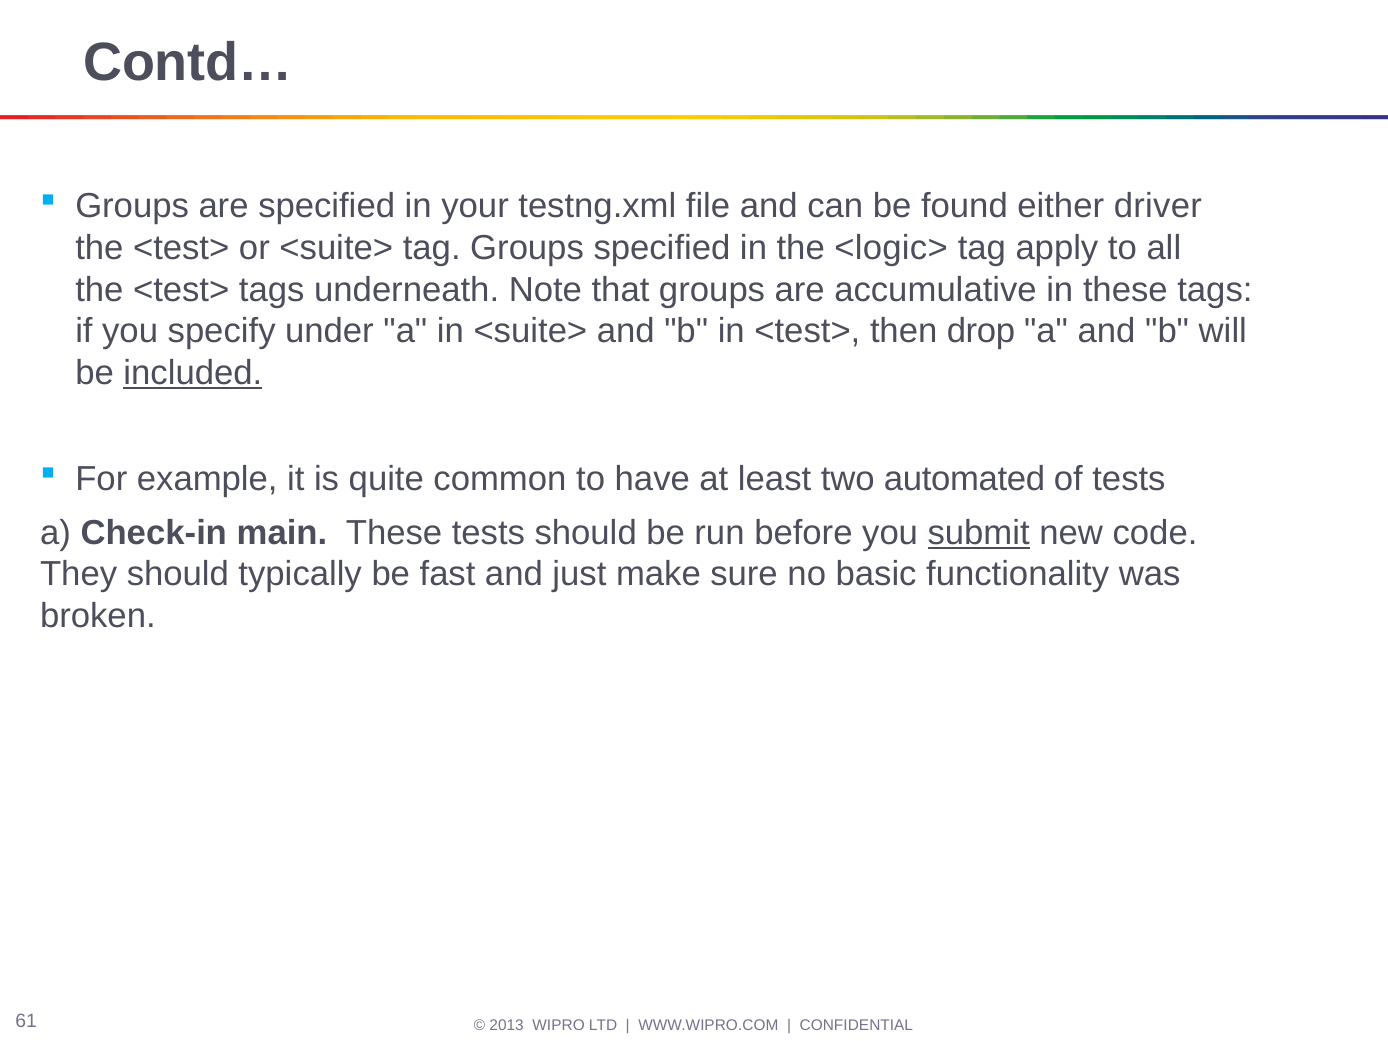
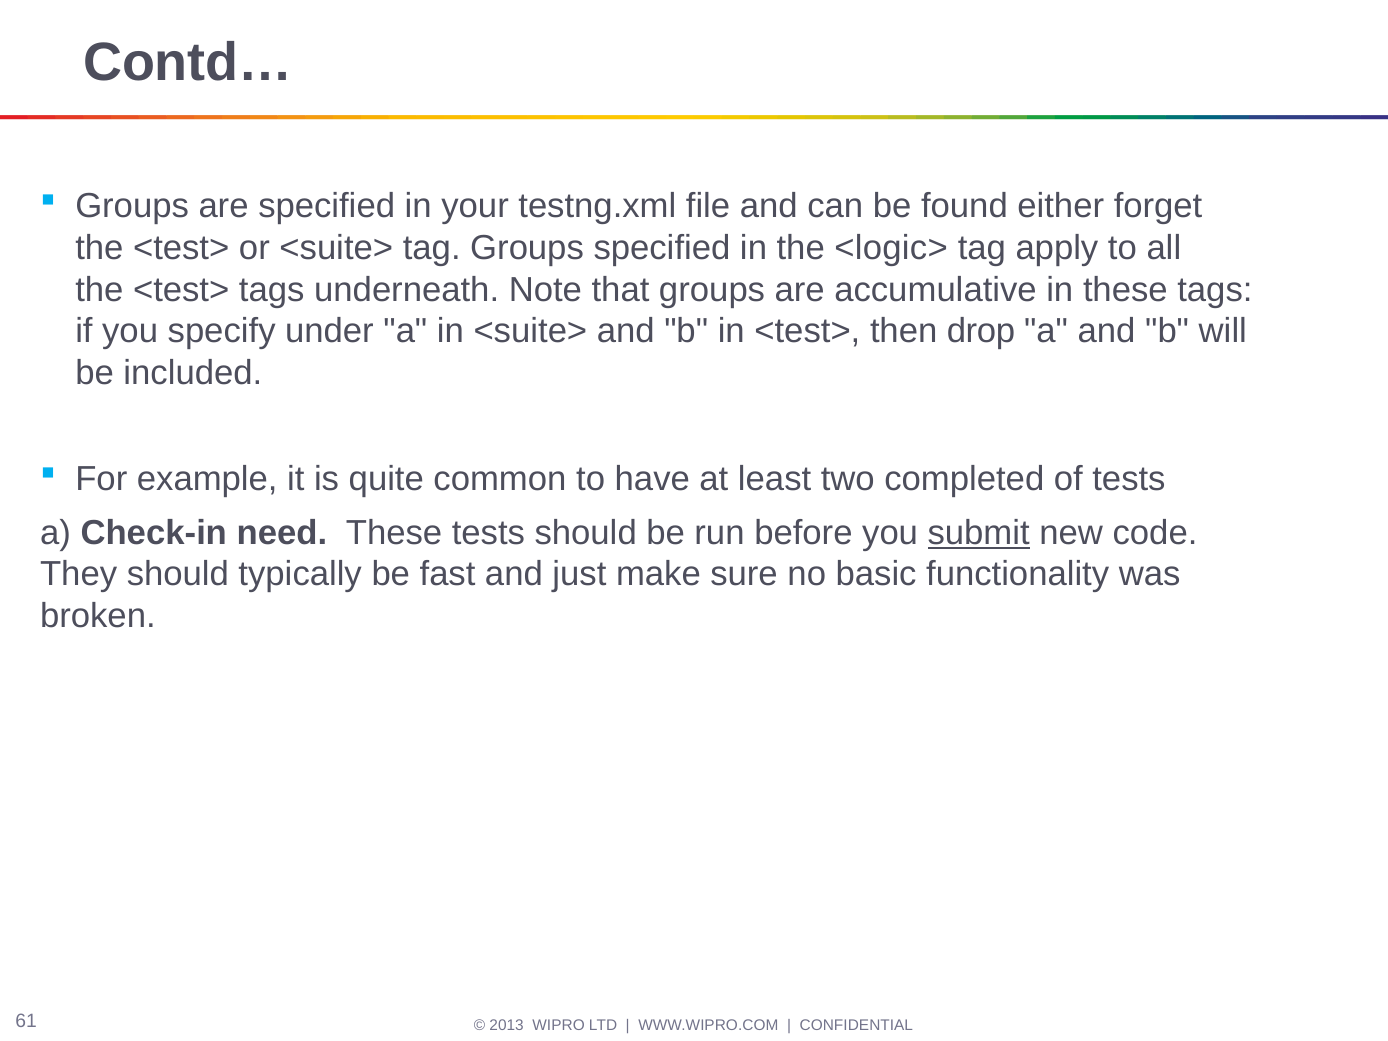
driver: driver -> forget (1158, 207)
included underline: present -> none (193, 373)
automated: automated -> completed (964, 480)
main: main -> need (282, 533)
